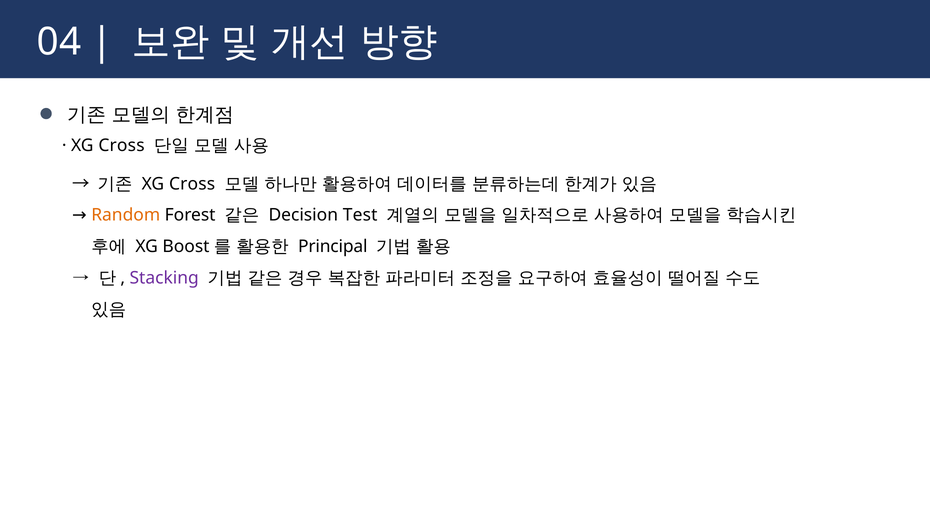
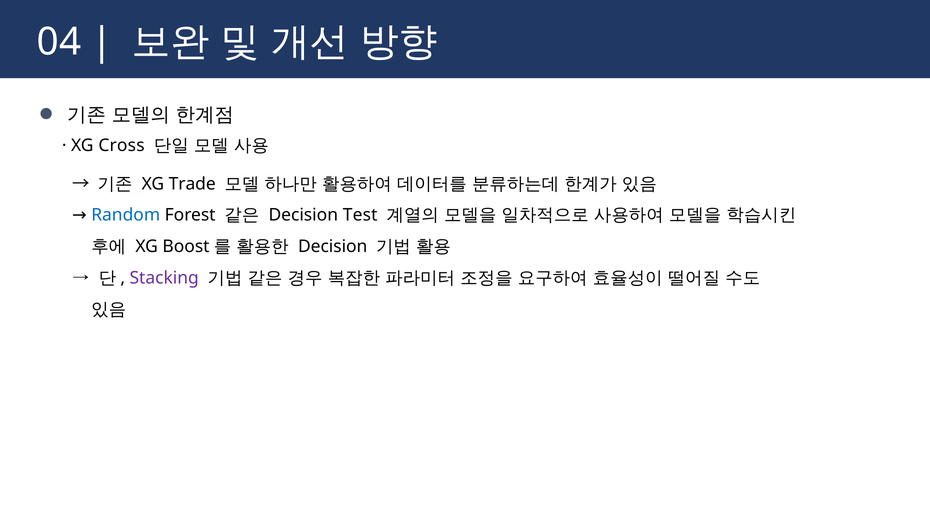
Cross: Cross -> Trade (192, 184)
Random colour: orange -> blue (126, 215)
Principal: Principal -> Decision (333, 247)
